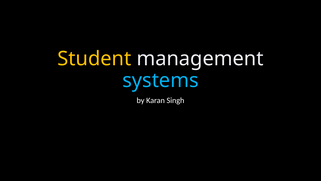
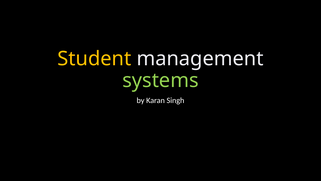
systems colour: light blue -> light green (160, 80)
